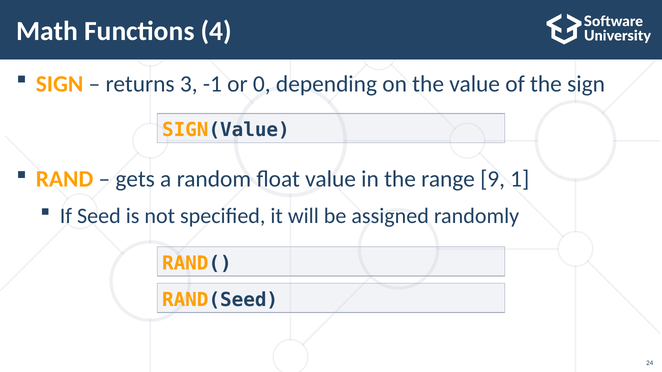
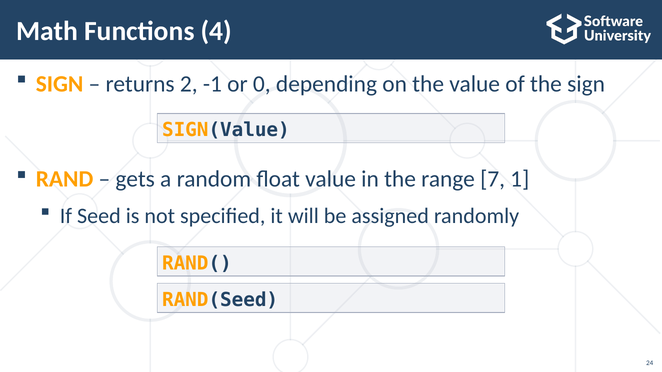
3: 3 -> 2 (189, 84)
9: 9 -> 7 (493, 179)
